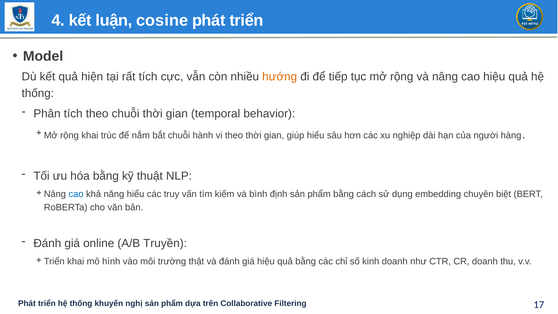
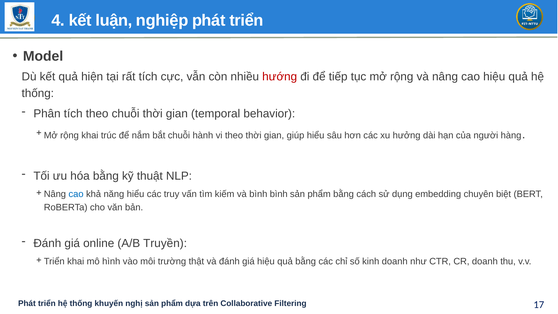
cosine: cosine -> nghiệp (162, 20)
hướng colour: orange -> red (280, 76)
nghiệp: nghiệp -> hưởng (407, 135)
bình định: định -> bình (279, 194)
